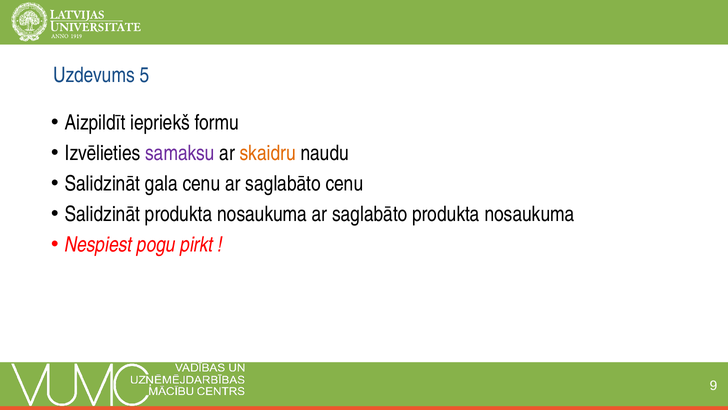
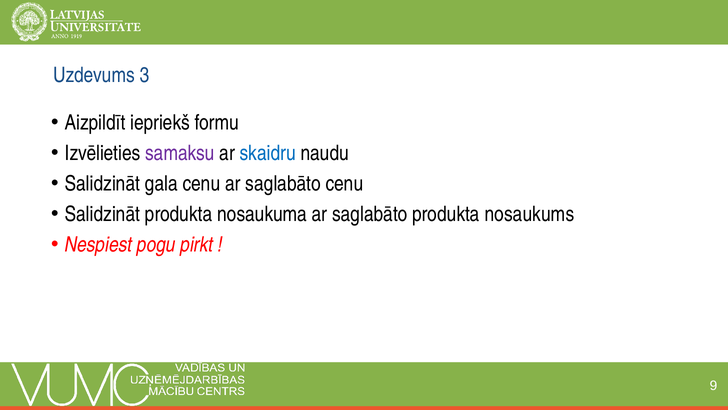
5: 5 -> 3 (144, 75)
skaidru colour: orange -> blue (268, 153)
saglabāto produkta nosaukuma: nosaukuma -> nosaukums (529, 214)
